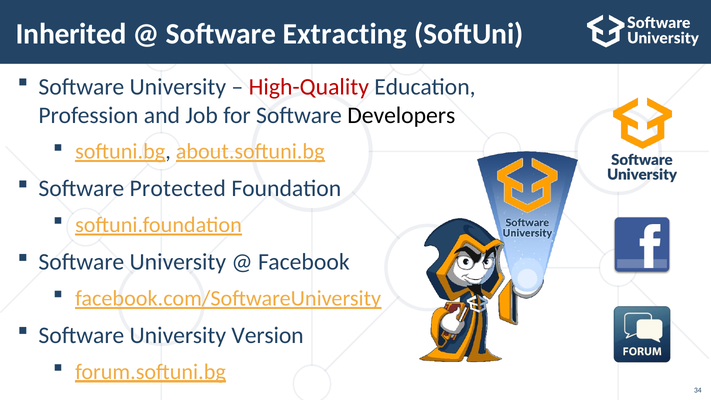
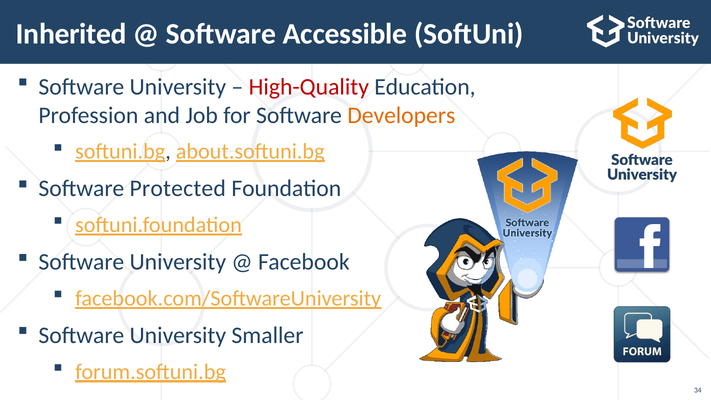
Extracting: Extracting -> Accessible (345, 34)
Developers colour: black -> orange (401, 115)
Version: Version -> Smaller (267, 335)
